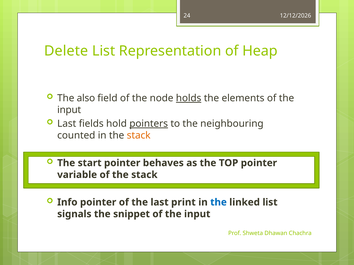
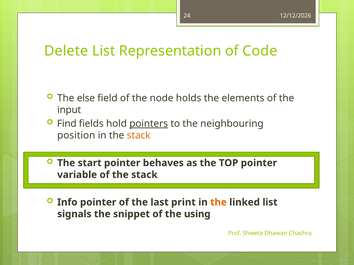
Heap: Heap -> Code (260, 51)
also: also -> else (86, 98)
holds underline: present -> none (189, 98)
Last: Last -> Find (67, 124)
counted: counted -> position (76, 136)
the colour: blue -> orange (219, 203)
input: input -> using (197, 214)
